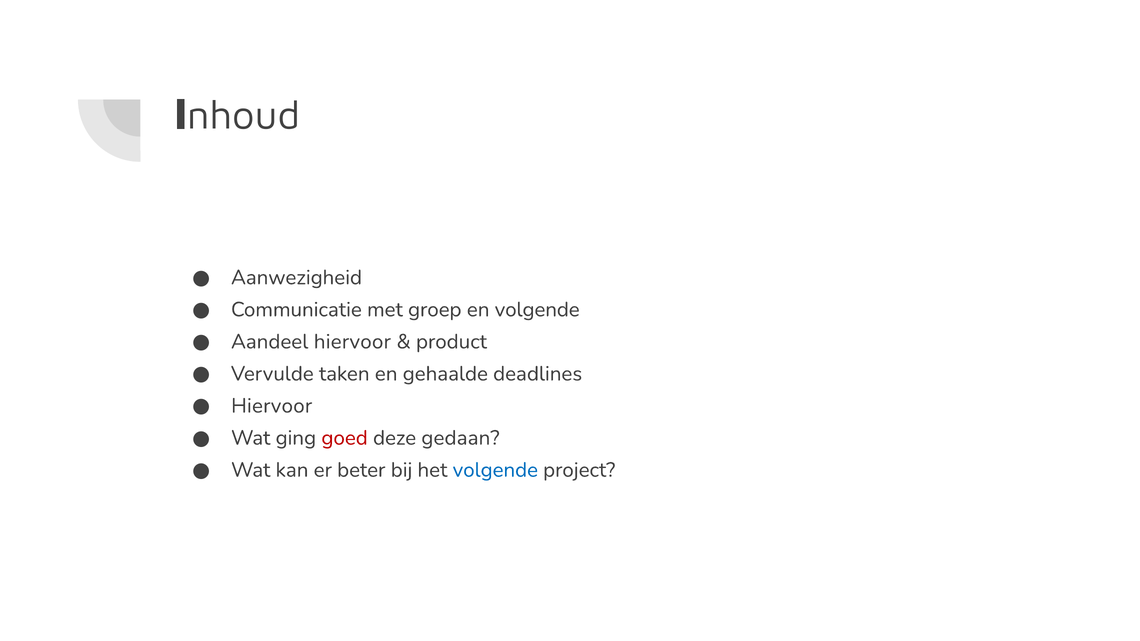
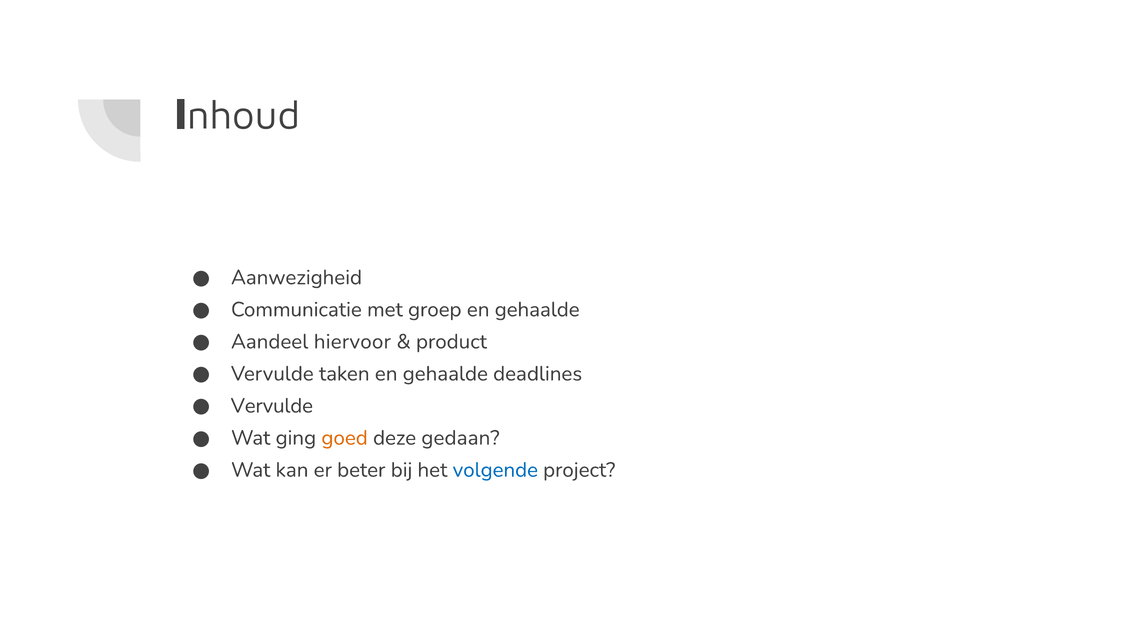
groep en volgende: volgende -> gehaalde (537, 310)
Hiervoor: Hiervoor -> Vervulde (272, 406)
goed colour: red -> orange (345, 438)
